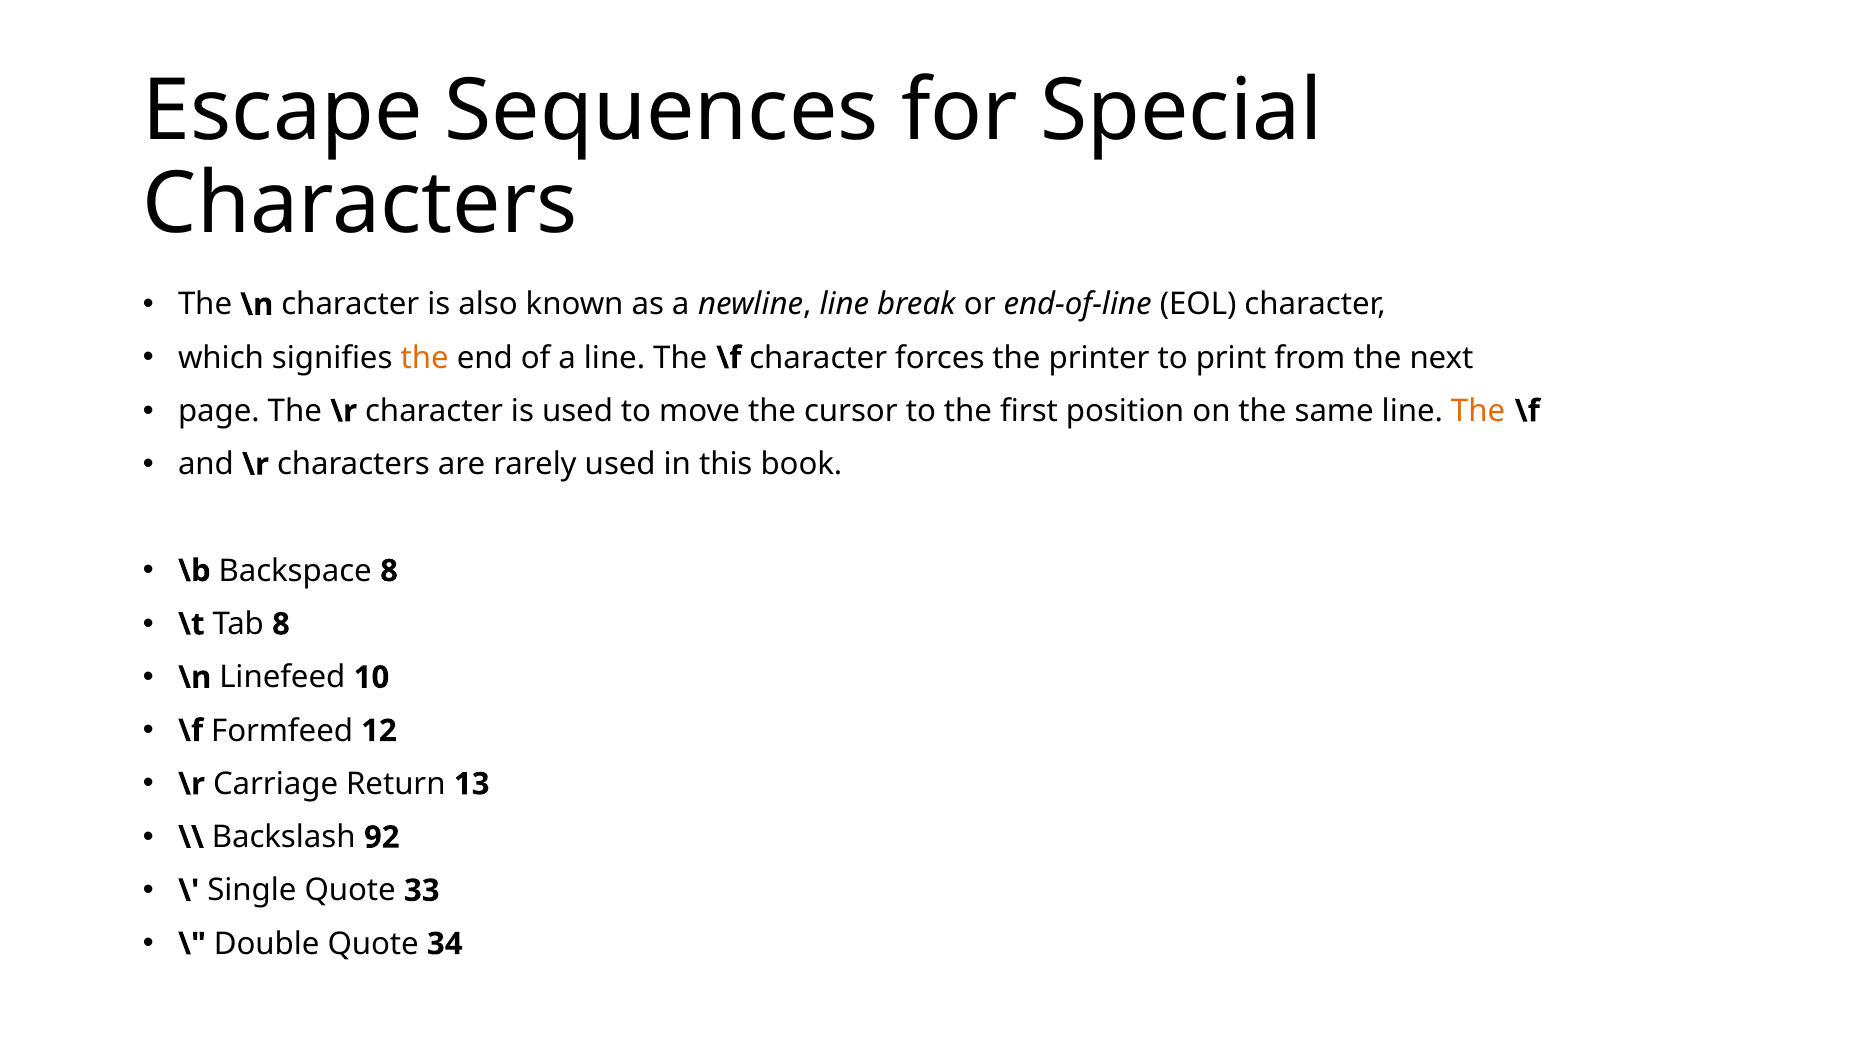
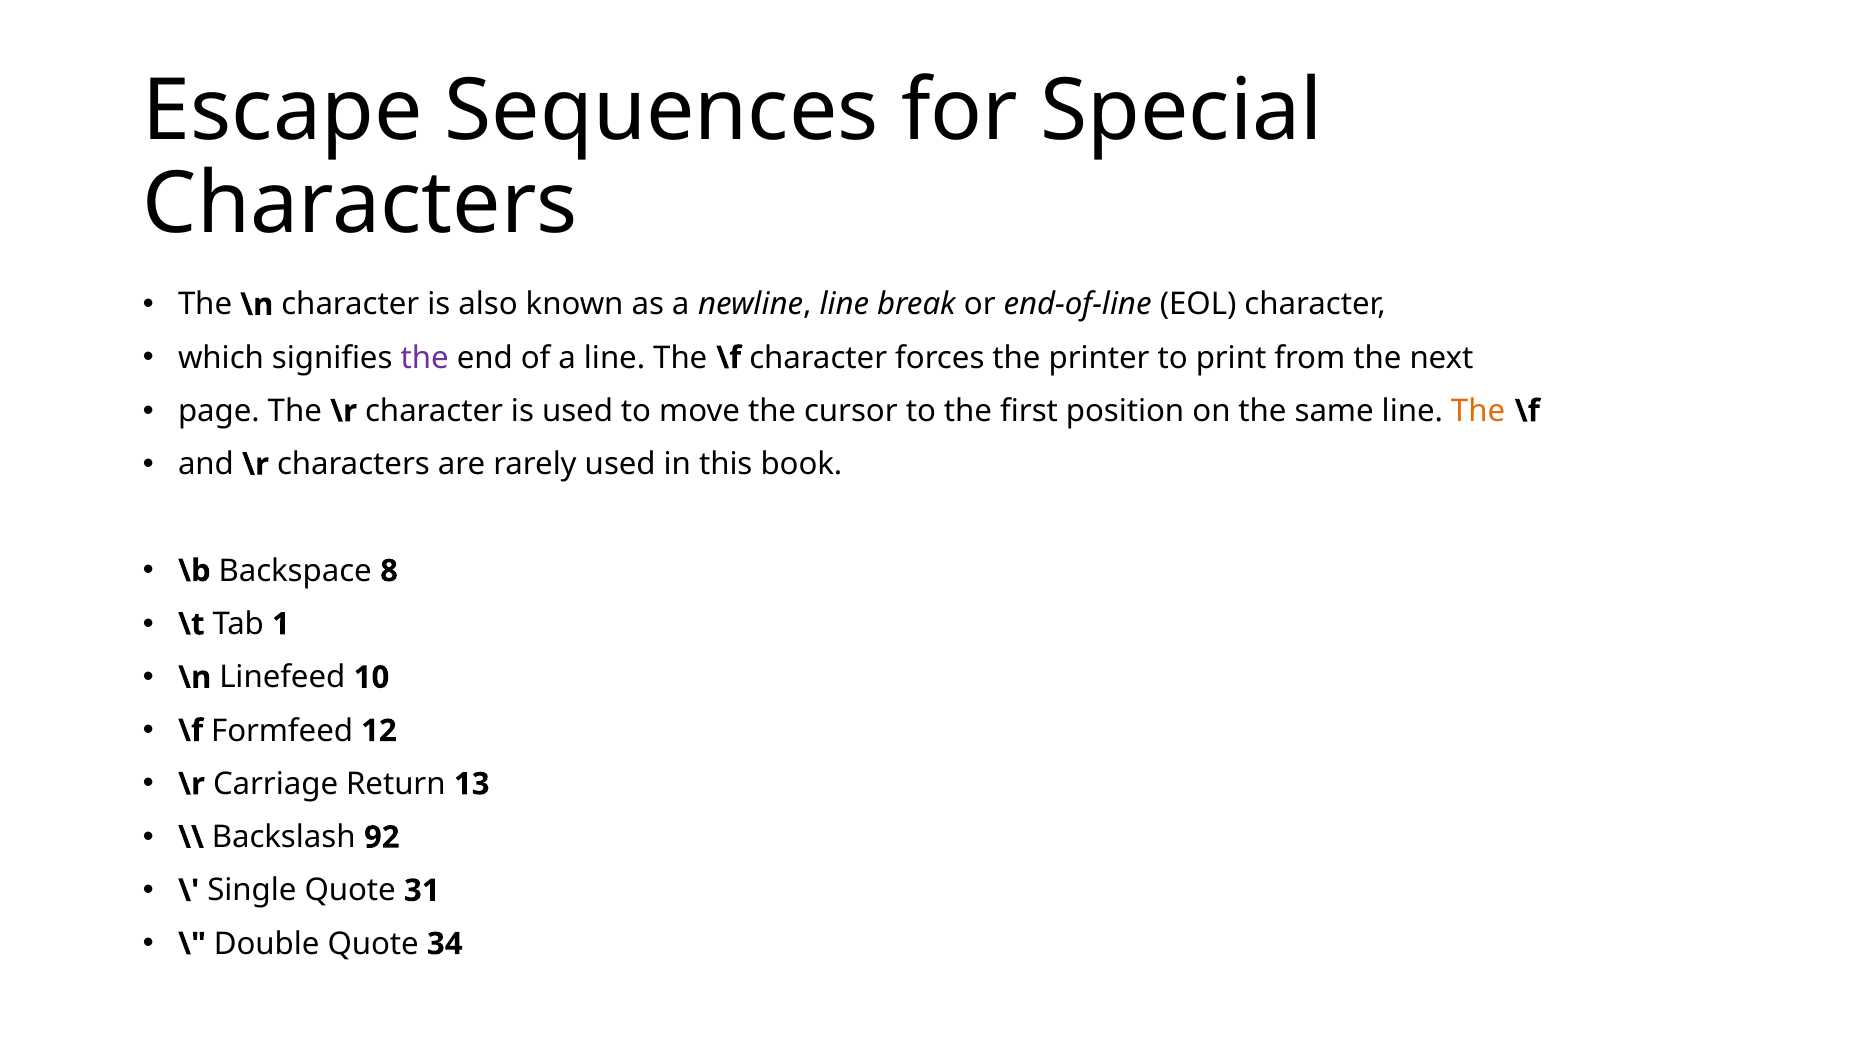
the colour: orange -> purple (425, 358)
Tab 8: 8 -> 1 (281, 624)
33: 33 -> 31 (422, 890)
